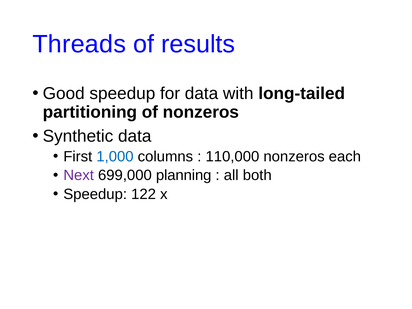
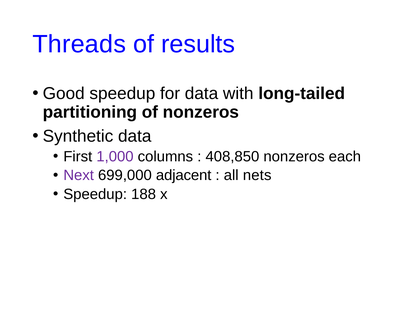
1,000 colour: blue -> purple (115, 156)
110,000: 110,000 -> 408,850 (232, 156)
planning: planning -> adjacent (184, 175)
both: both -> nets (257, 175)
122: 122 -> 188 (144, 194)
